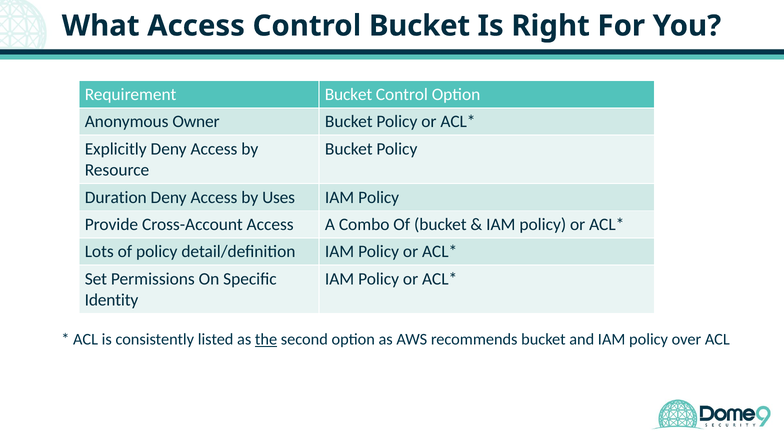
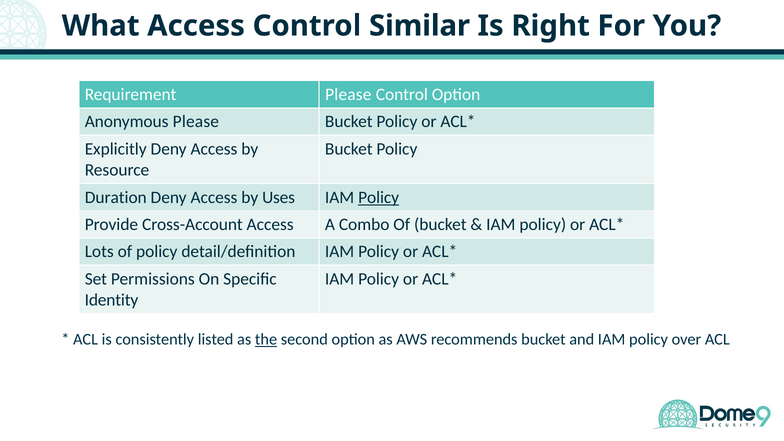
Control Bucket: Bucket -> Similar (420, 26)
Requirement Bucket: Bucket -> Please (348, 94)
Anonymous Owner: Owner -> Please (196, 122)
Policy underline: none -> present (379, 197)
